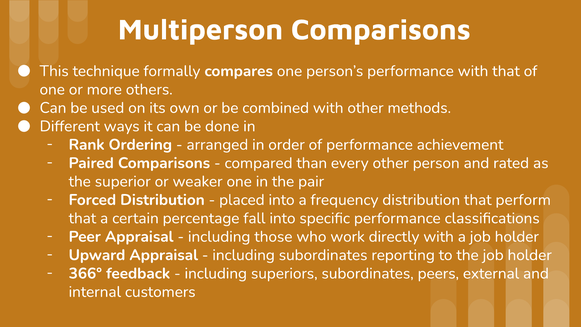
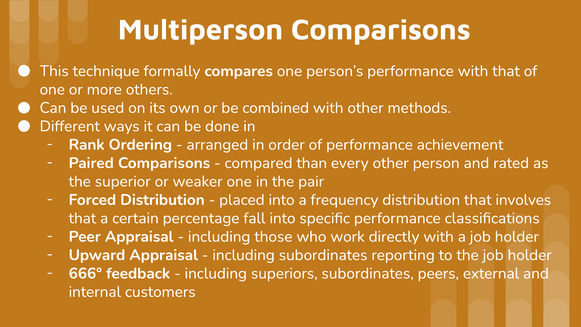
perform: perform -> involves (523, 200)
366°: 366° -> 666° (85, 273)
